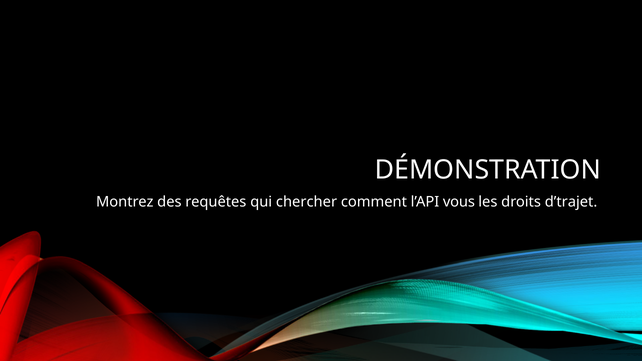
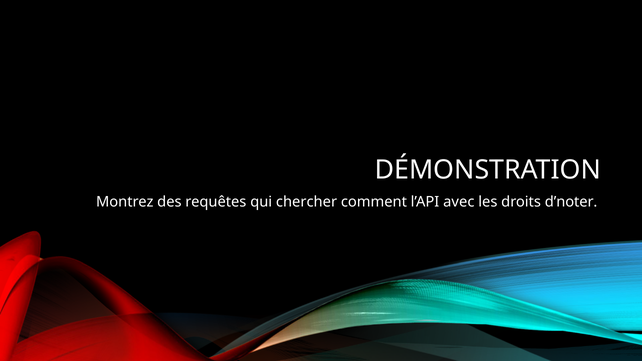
vous: vous -> avec (459, 202)
d’trajet: d’trajet -> d’noter (571, 202)
